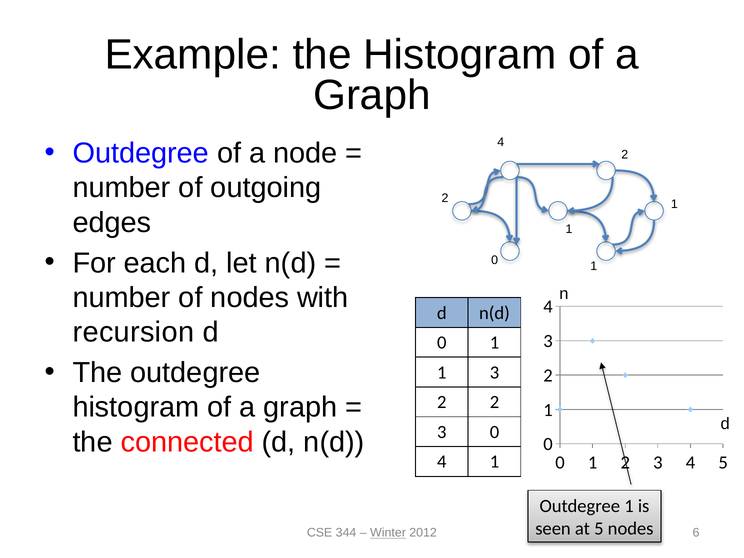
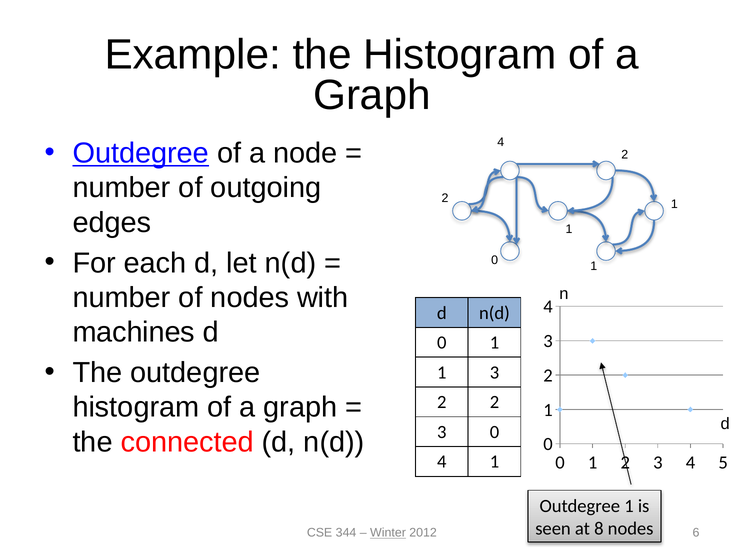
Outdegree underline: none -> present (141, 153)
recursion: recursion -> machines (134, 332)
at 5: 5 -> 8 (599, 529)
